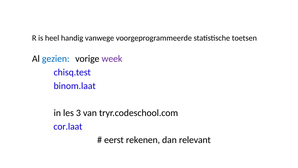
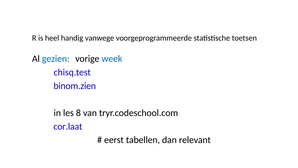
week colour: purple -> blue (112, 59)
binom.laat: binom.laat -> binom.zien (75, 86)
3: 3 -> 8 (78, 113)
rekenen: rekenen -> tabellen (143, 140)
